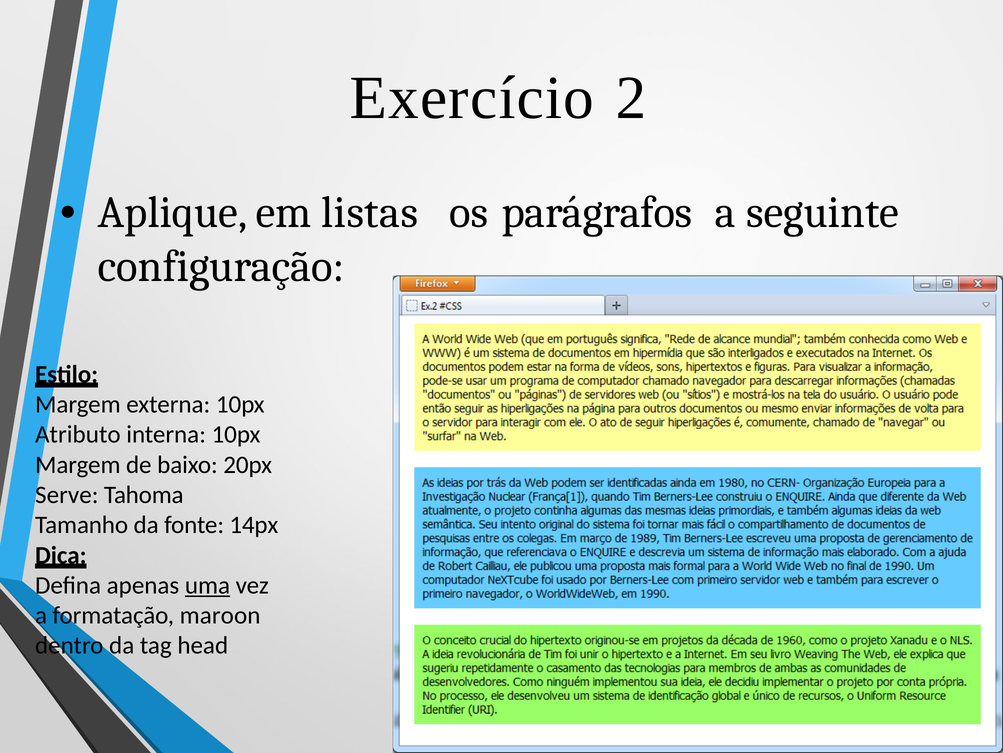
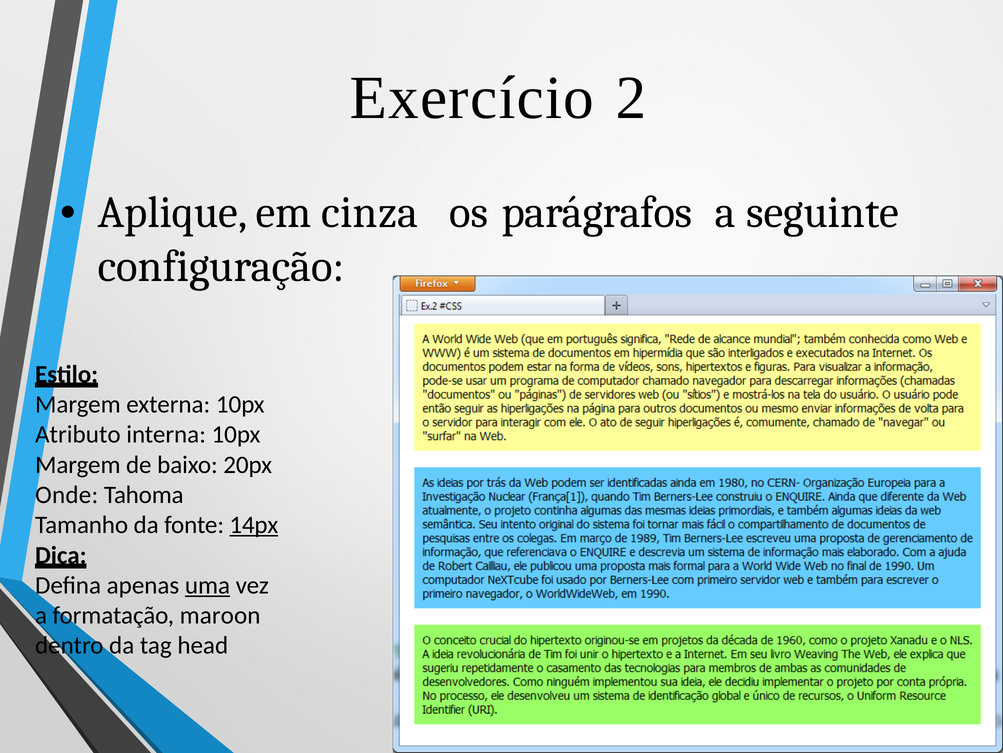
listas: listas -> cinza (370, 213)
Serve: Serve -> Onde (67, 495)
14px underline: none -> present (254, 525)
